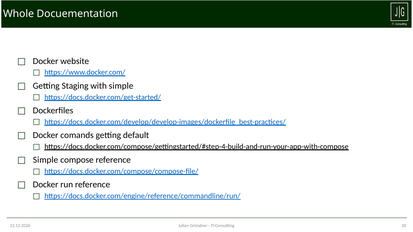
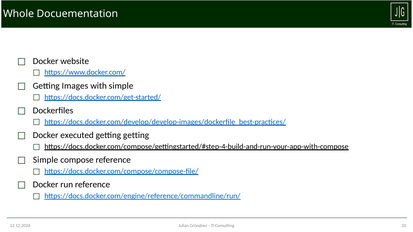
Staging: Staging -> Images (75, 86)
comands: comands -> executed (77, 135)
getting default: default -> getting (136, 135)
